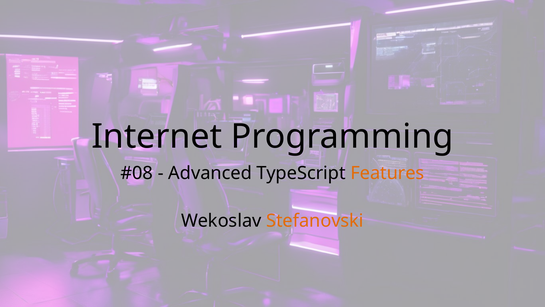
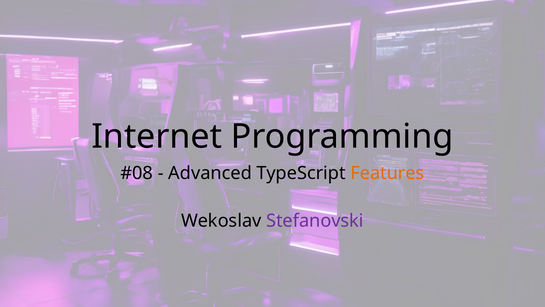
Stefanovski colour: orange -> purple (315, 221)
